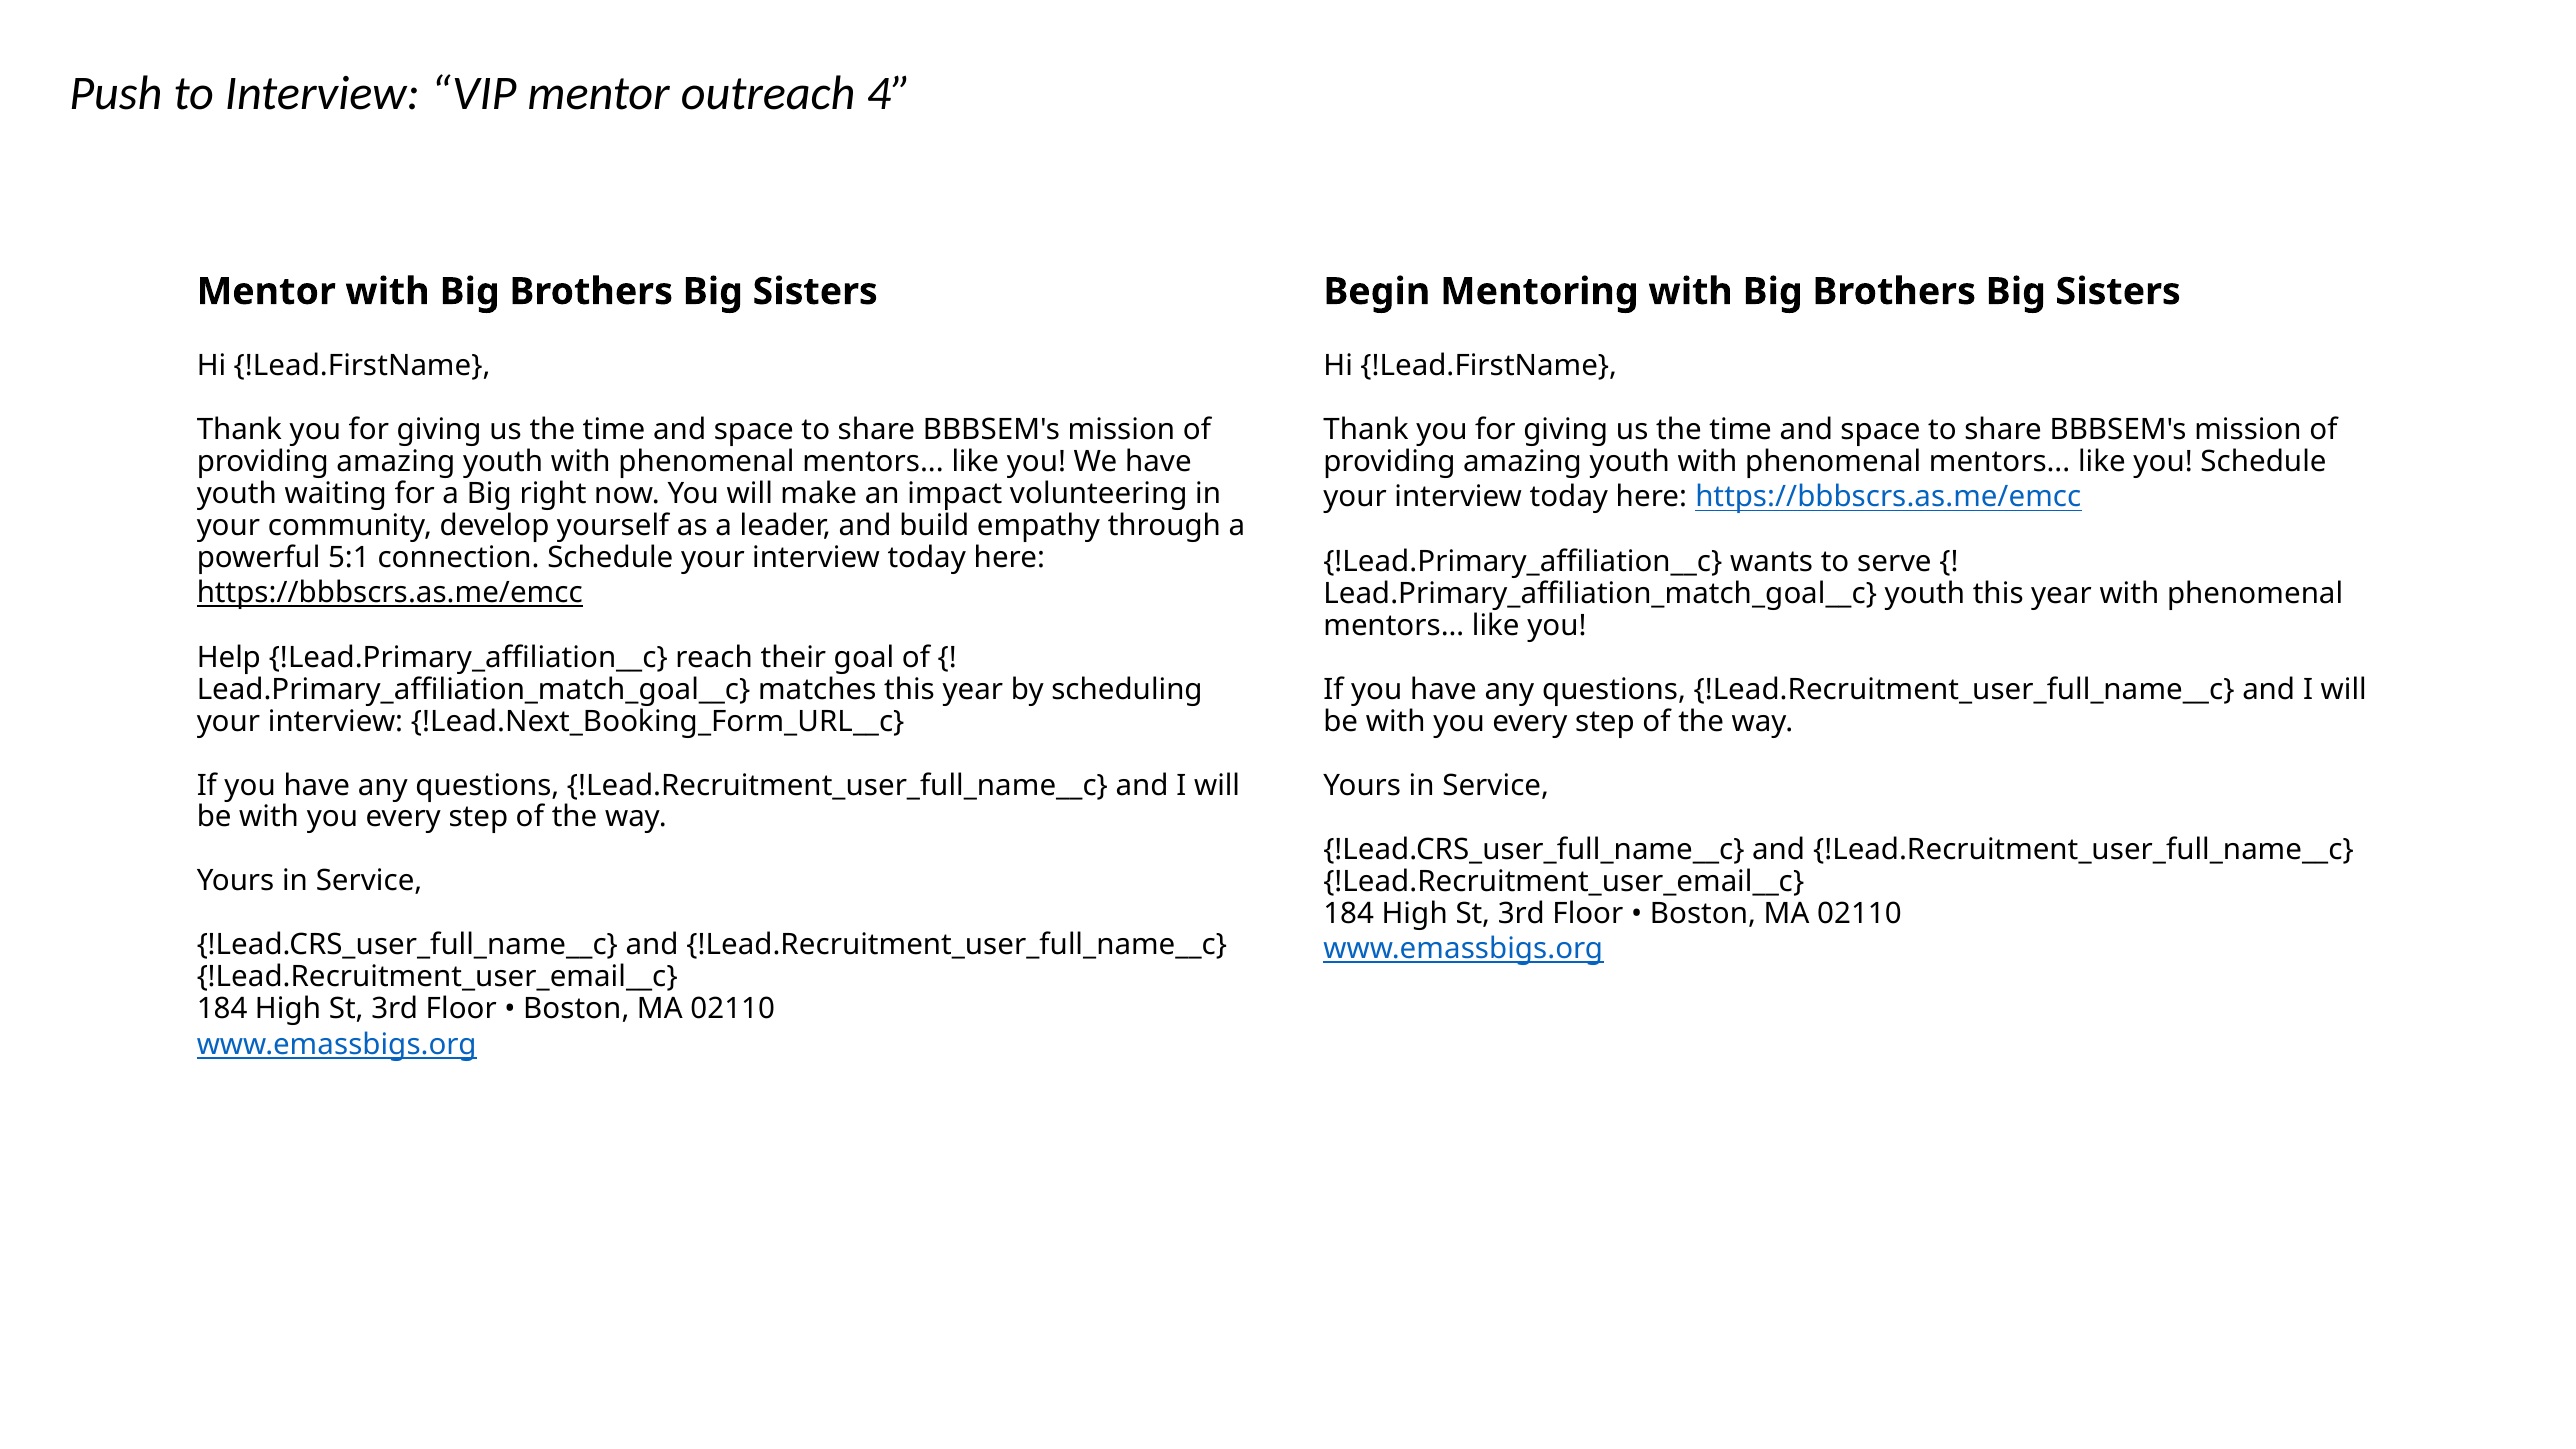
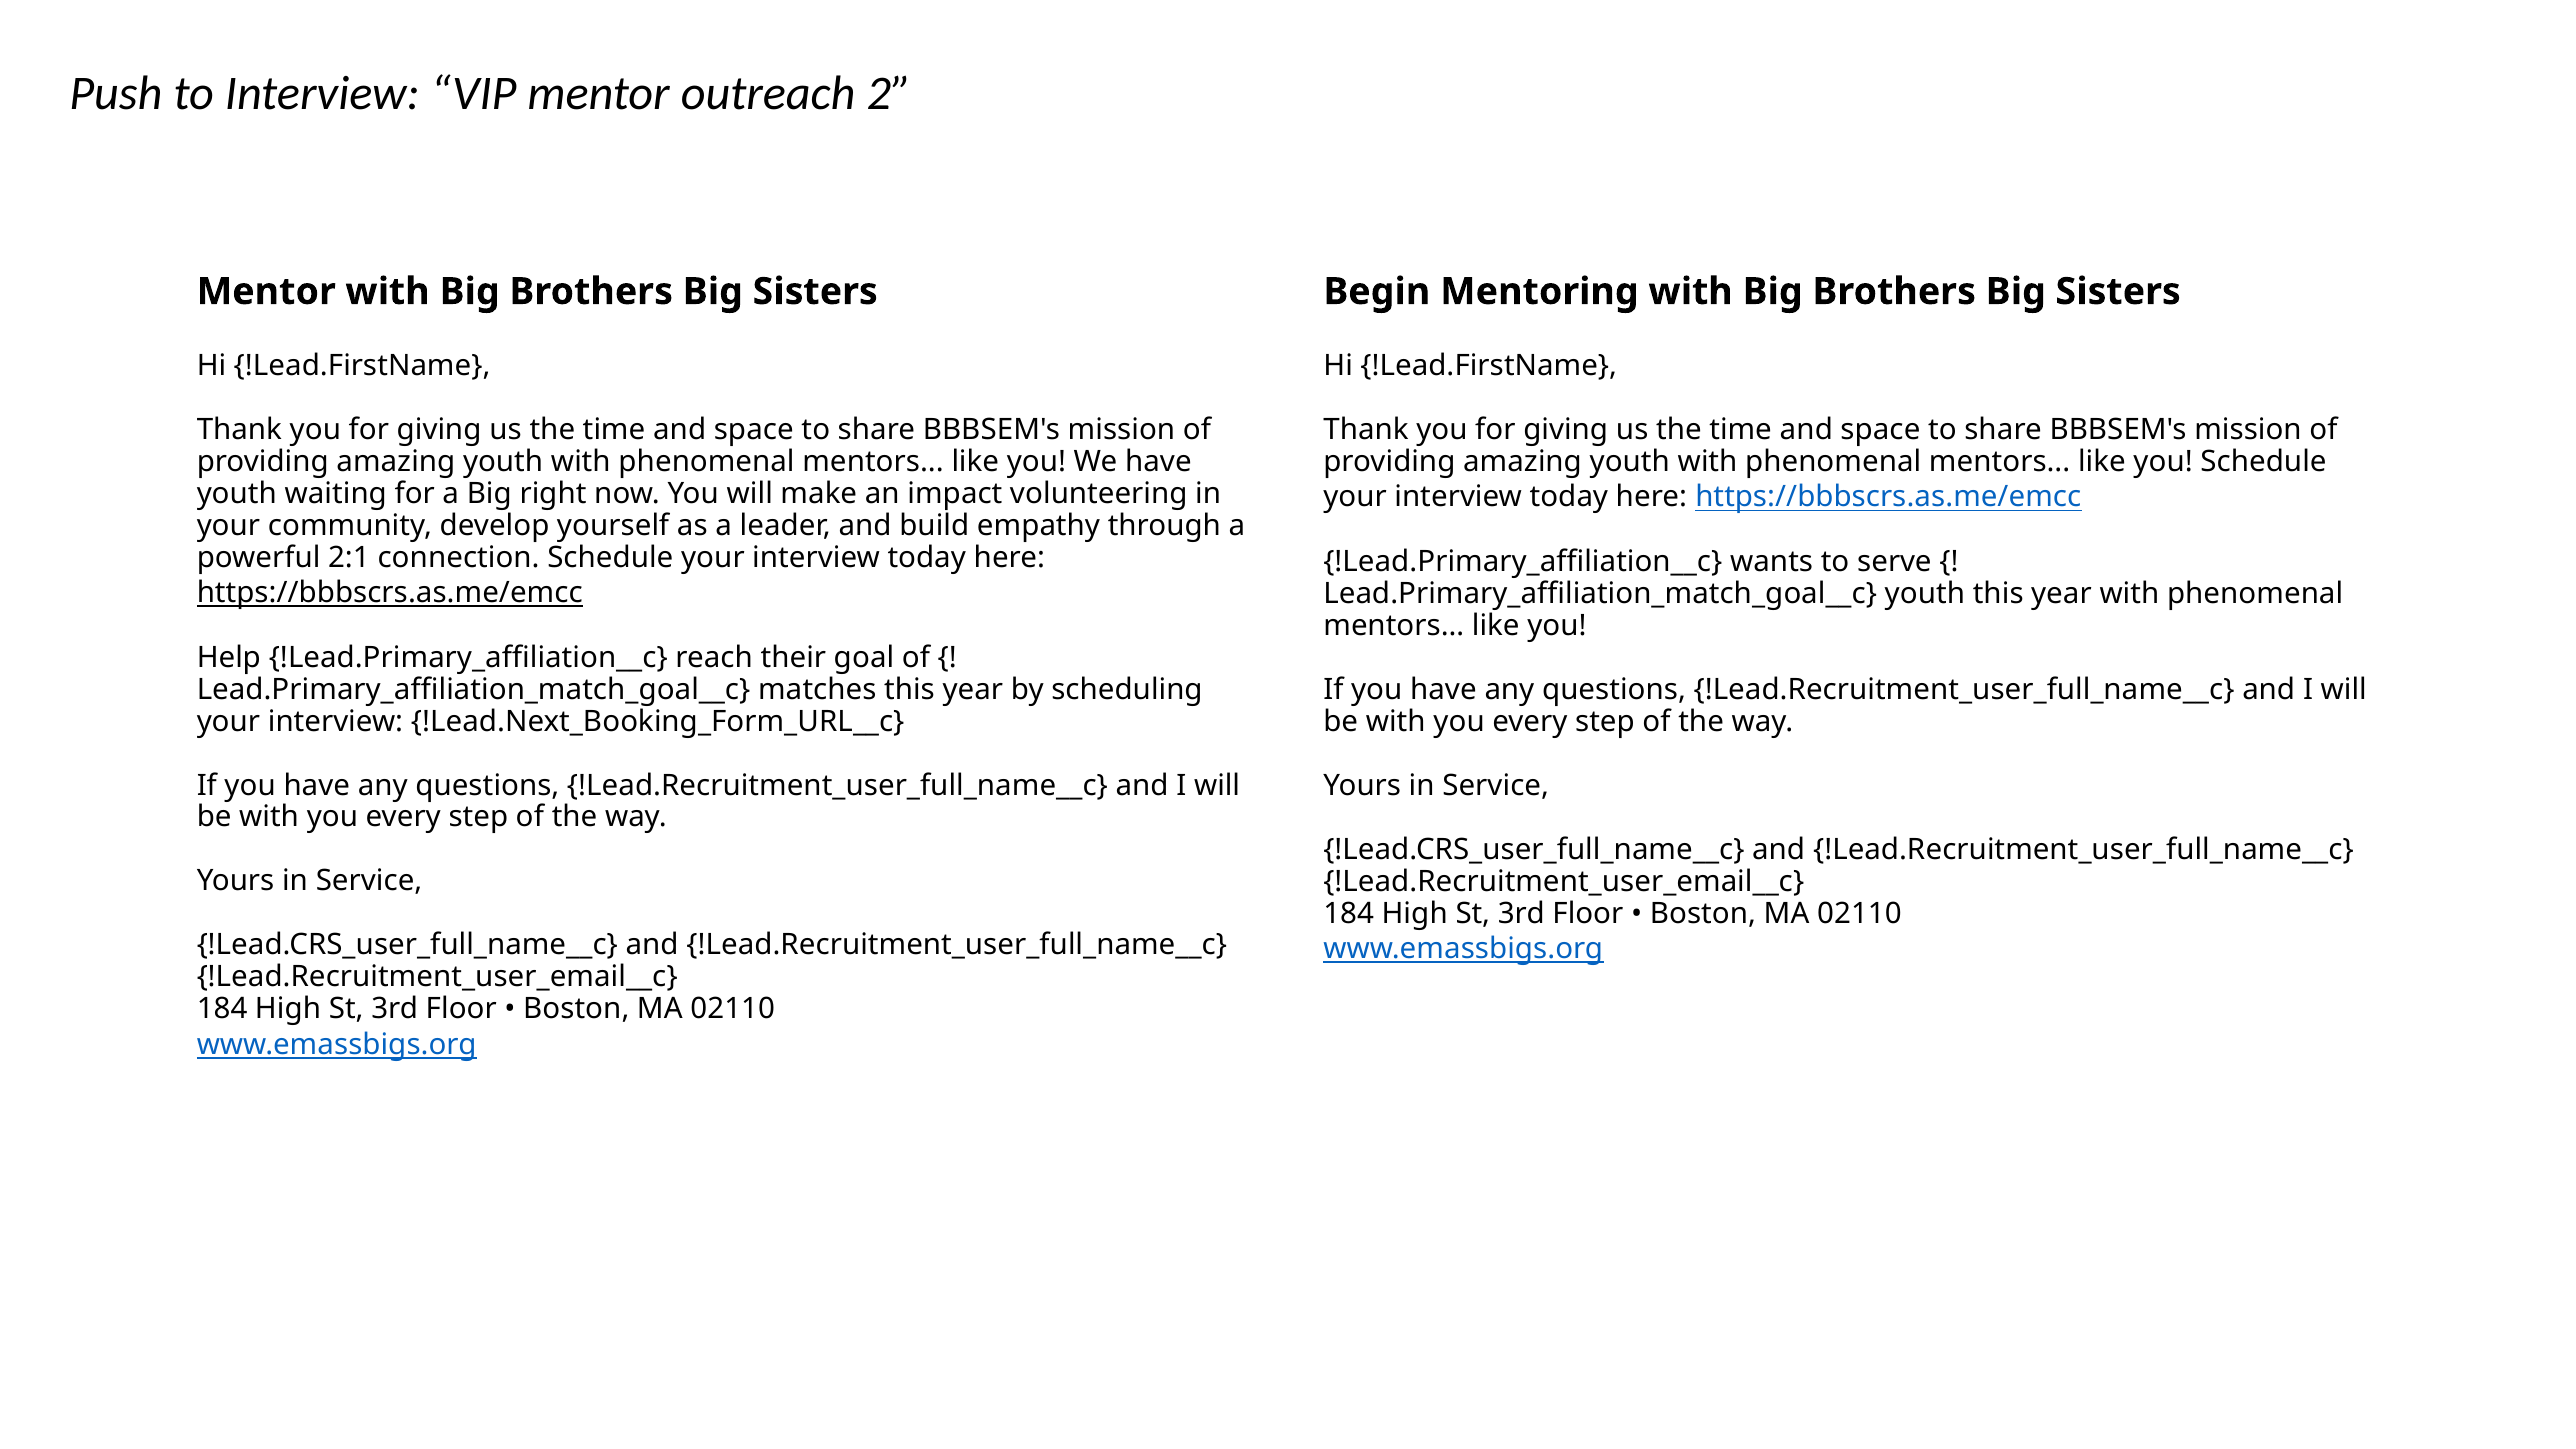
4: 4 -> 2 (889, 93)
5:1: 5:1 -> 2:1 (349, 557)
